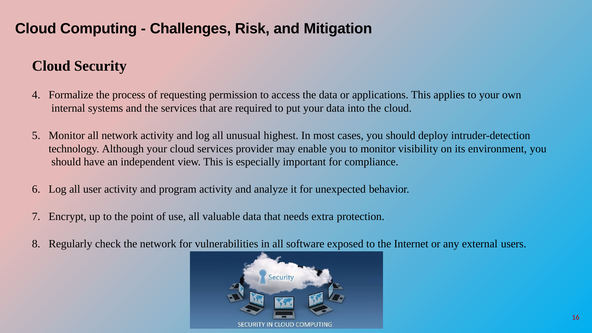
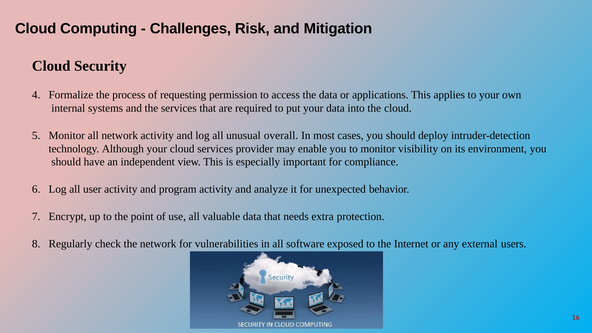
highest: highest -> overall (281, 135)
